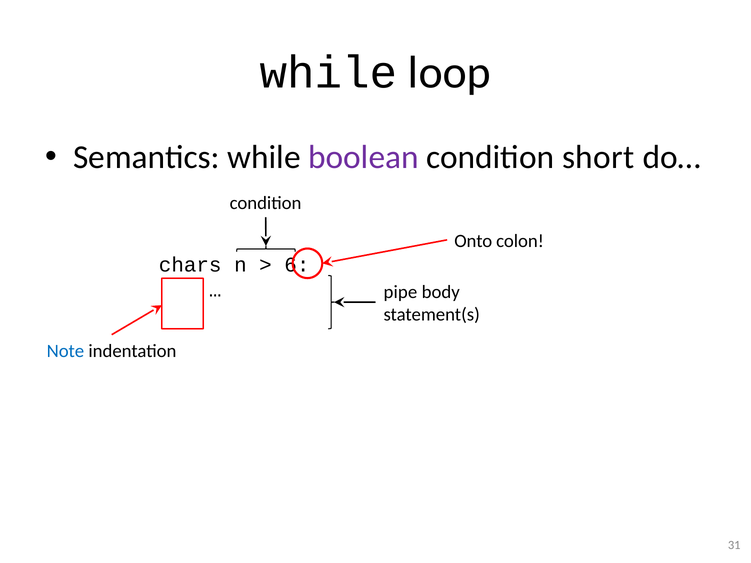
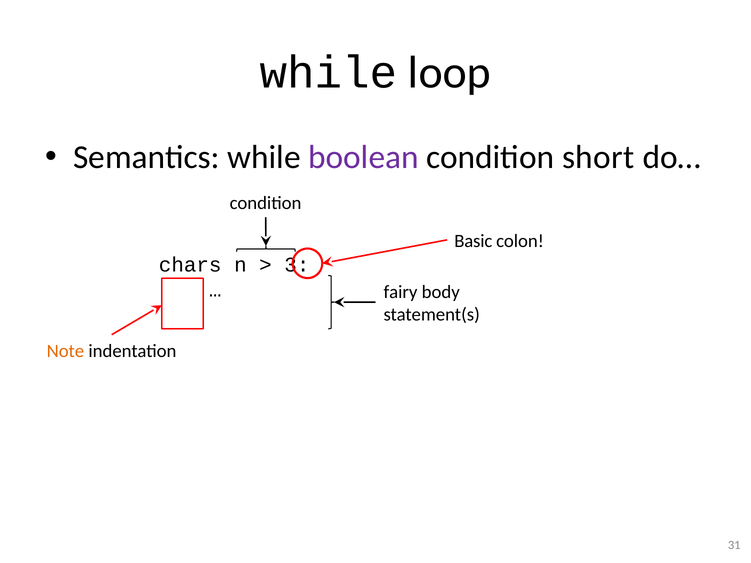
Onto: Onto -> Basic (473, 241)
6: 6 -> 3 (297, 265)
pipe: pipe -> fairy (401, 292)
Note colour: blue -> orange (65, 351)
